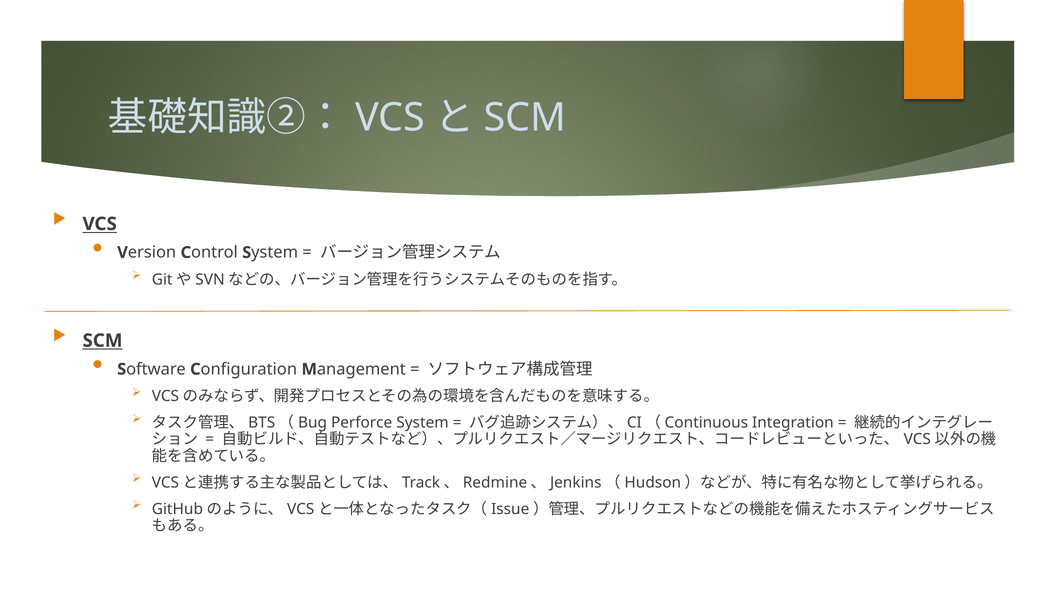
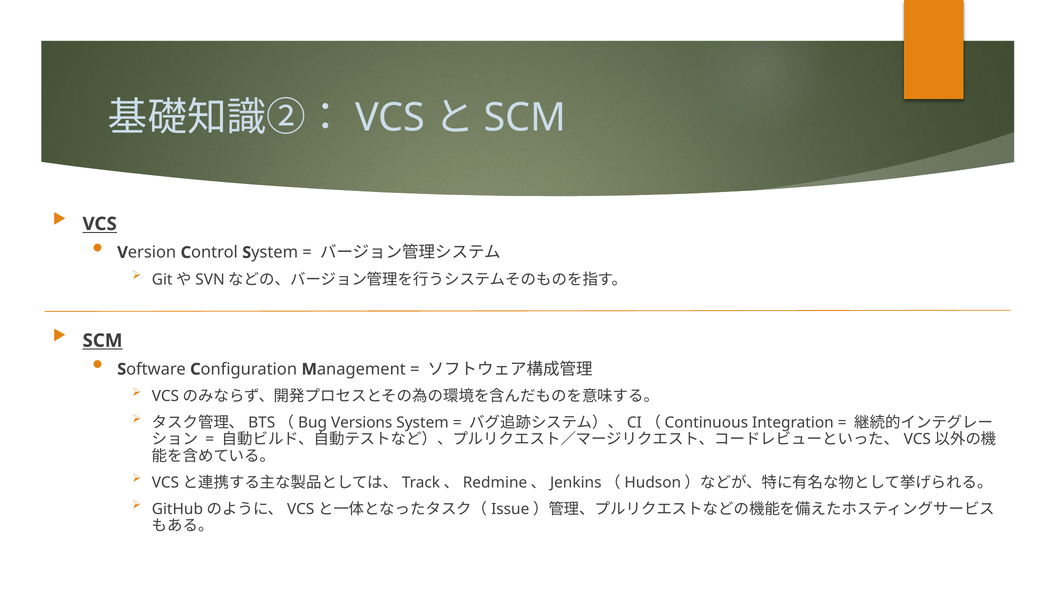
Perforce: Perforce -> Versions (362, 423)
